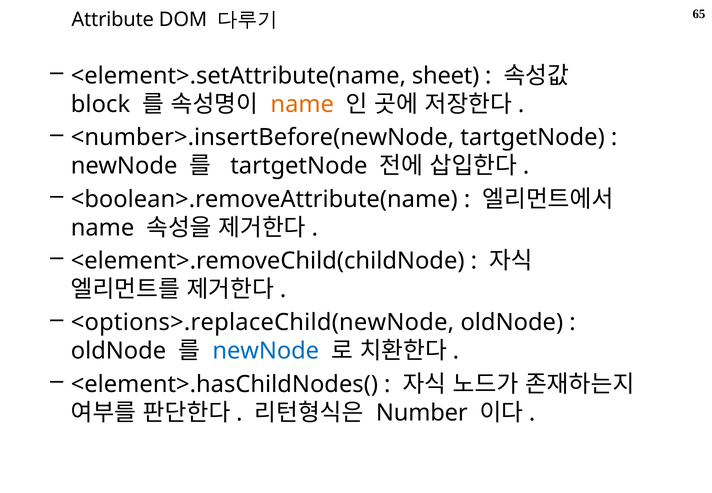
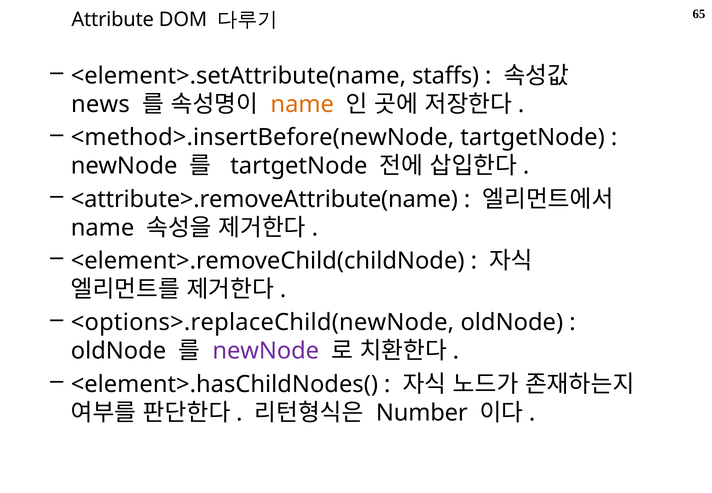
sheet: sheet -> staffs (446, 76)
block: block -> news (100, 104)
<number>.insertBefore(newNode: <number>.insertBefore(newNode -> <method>.insertBefore(newNode (262, 138)
<boolean>.removeAttribute(name: <boolean>.removeAttribute(name -> <attribute>.removeAttribute(name (264, 199)
newNode colour: blue -> purple (266, 351)
